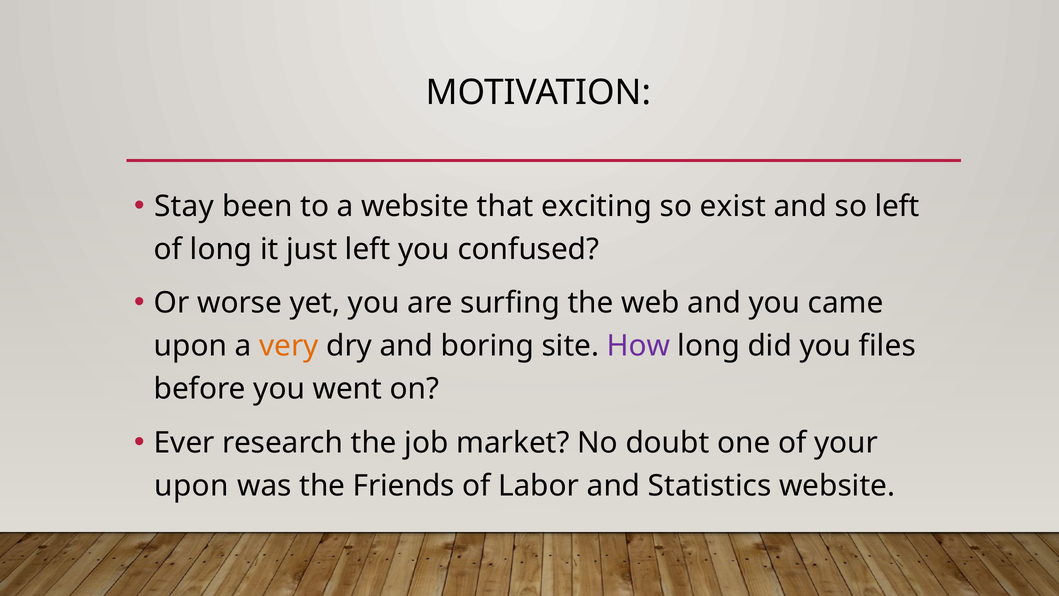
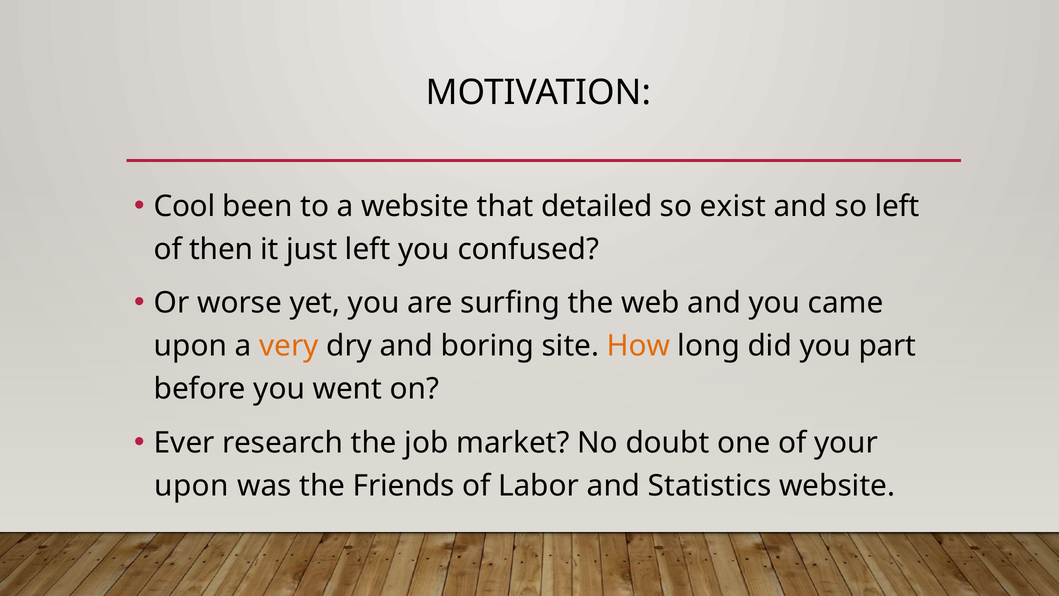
Stay: Stay -> Cool (184, 206)
exciting: exciting -> detailed (597, 206)
of long: long -> then (221, 249)
How colour: purple -> orange (638, 346)
files: files -> part (888, 346)
